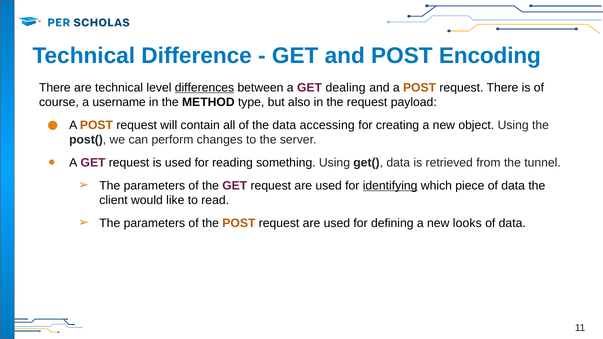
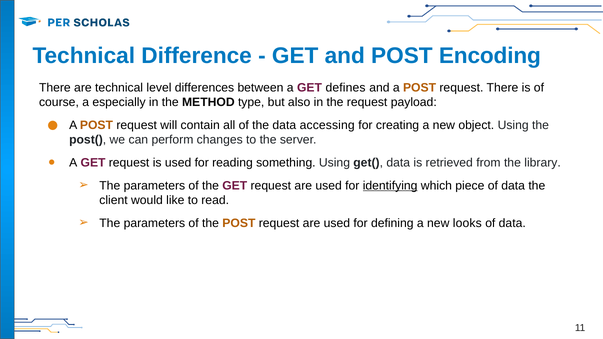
differences underline: present -> none (204, 88)
dealing: dealing -> defines (346, 88)
username: username -> especially (119, 102)
tunnel: tunnel -> library (543, 163)
